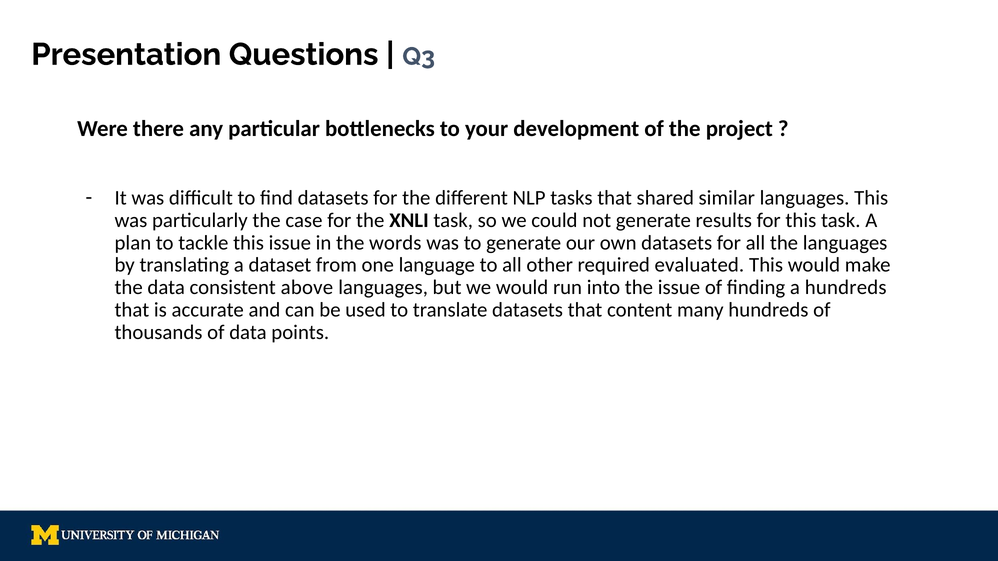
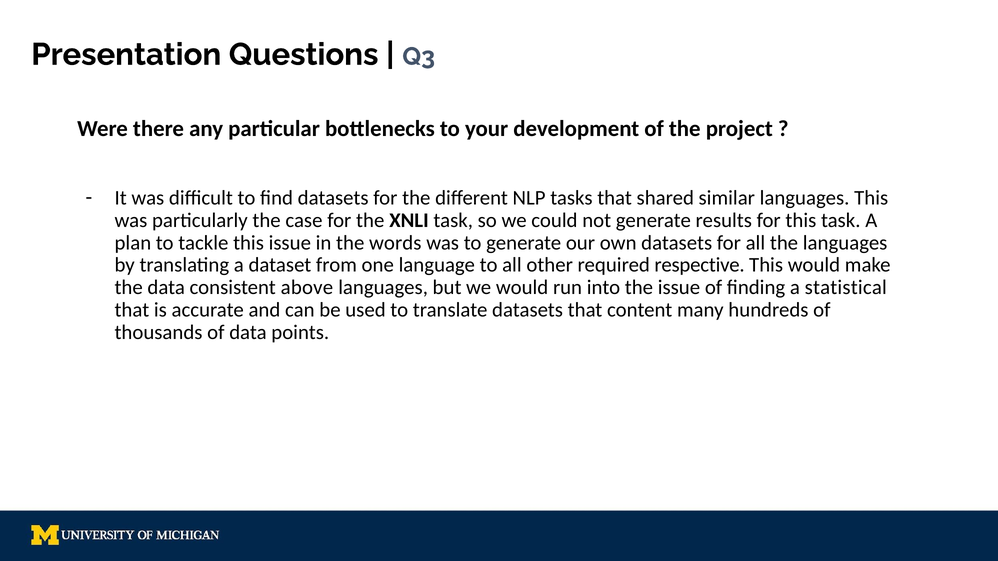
evaluated: evaluated -> respective (700, 265)
a hundreds: hundreds -> statistical (846, 288)
